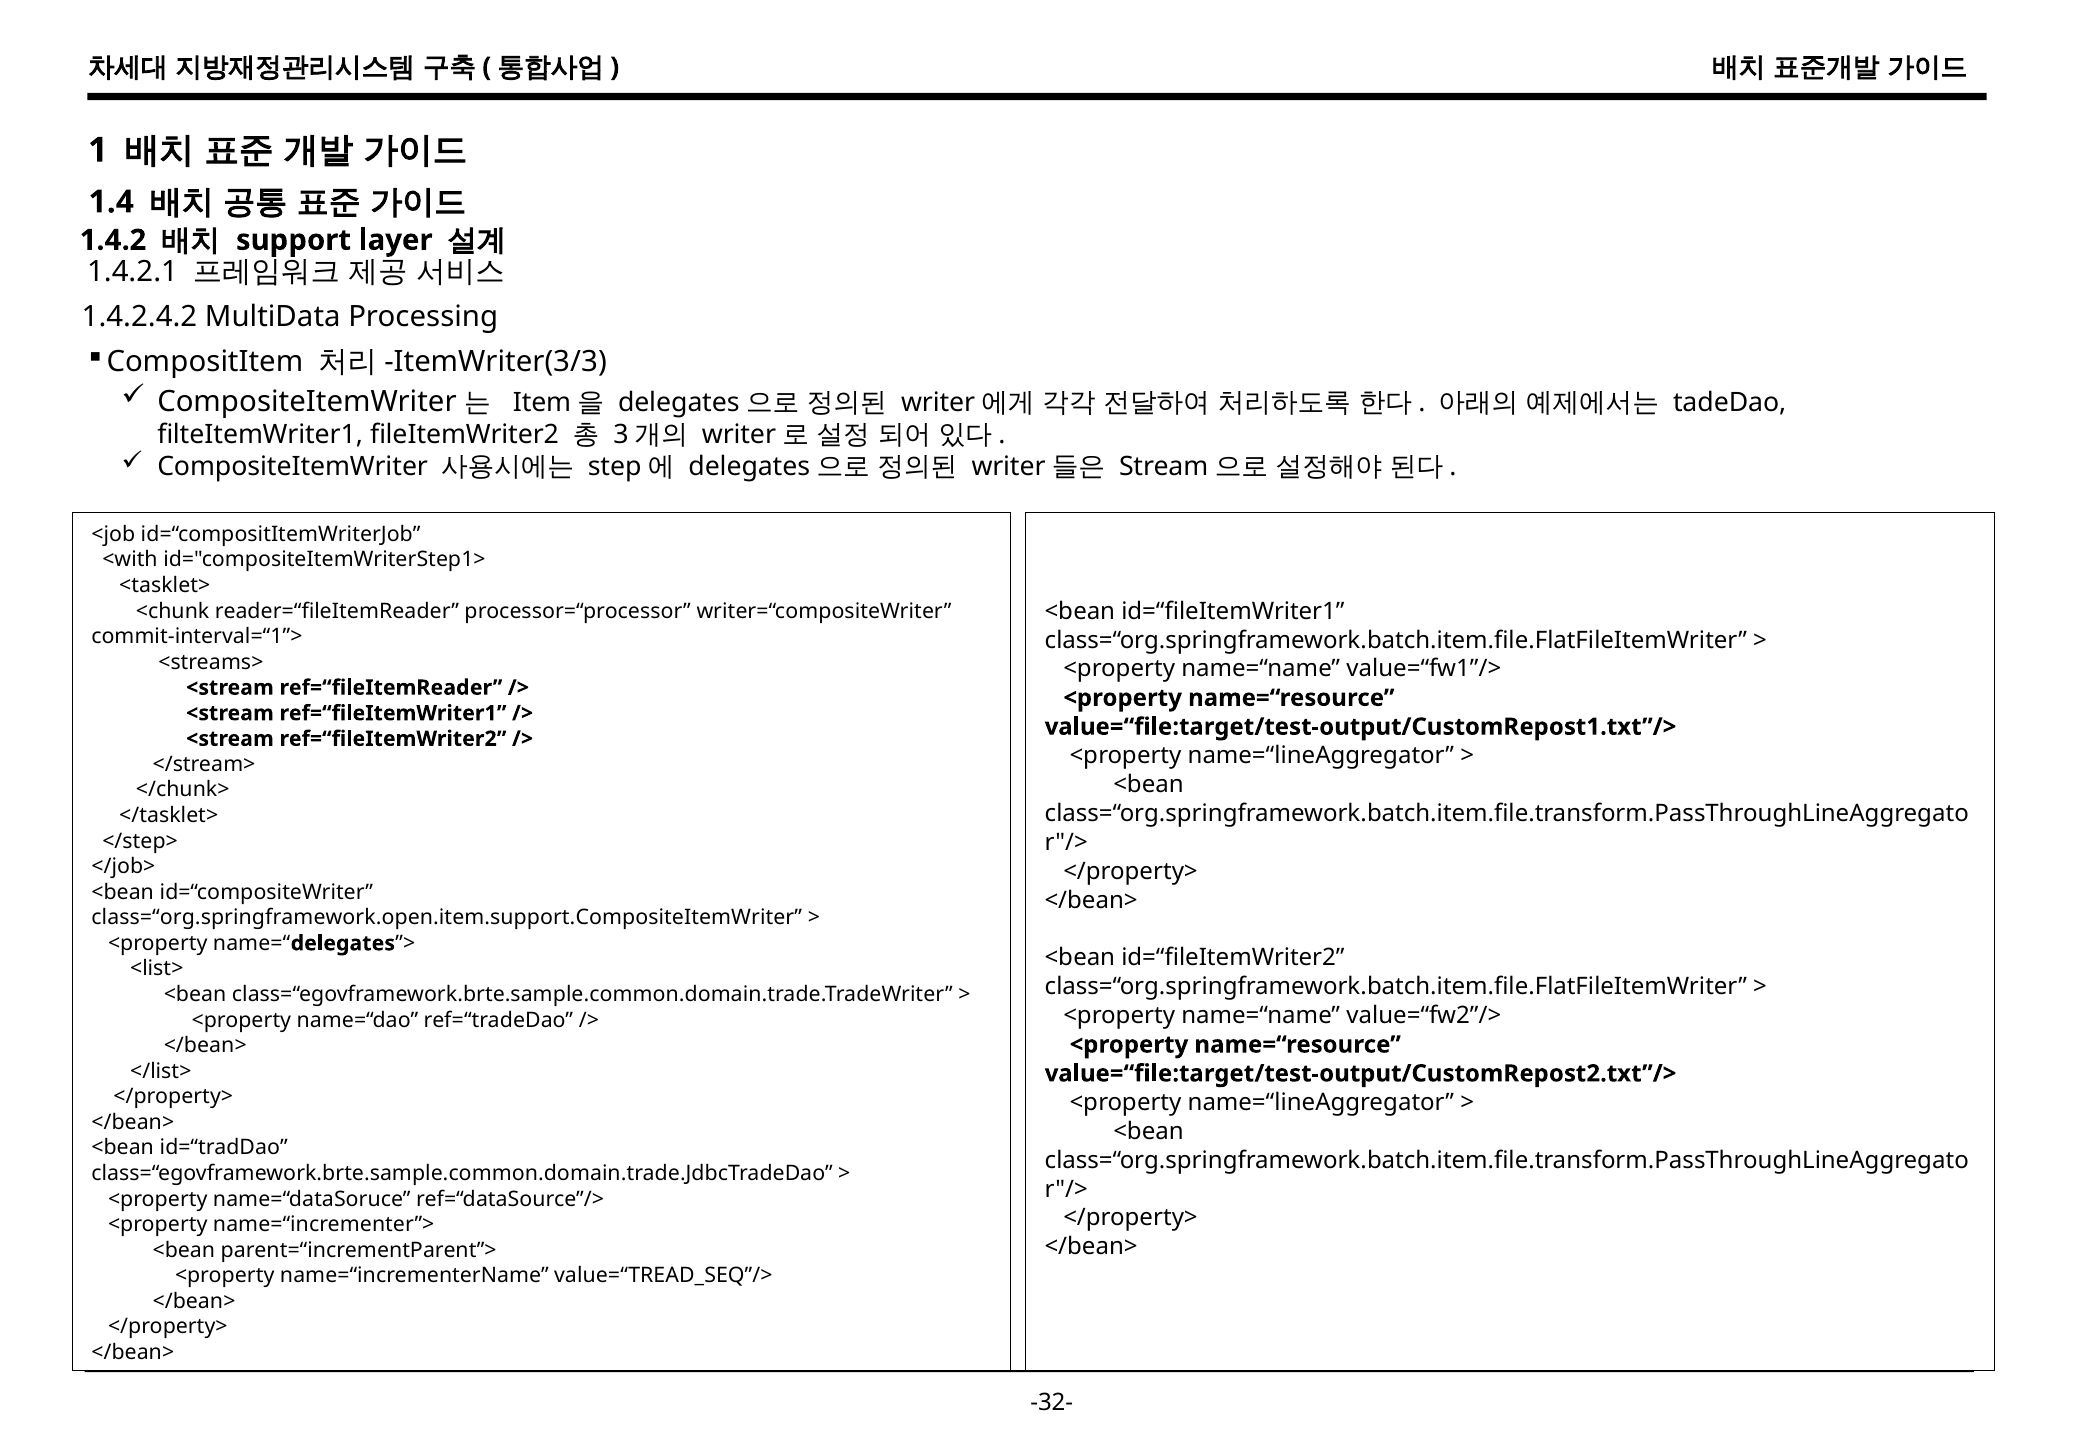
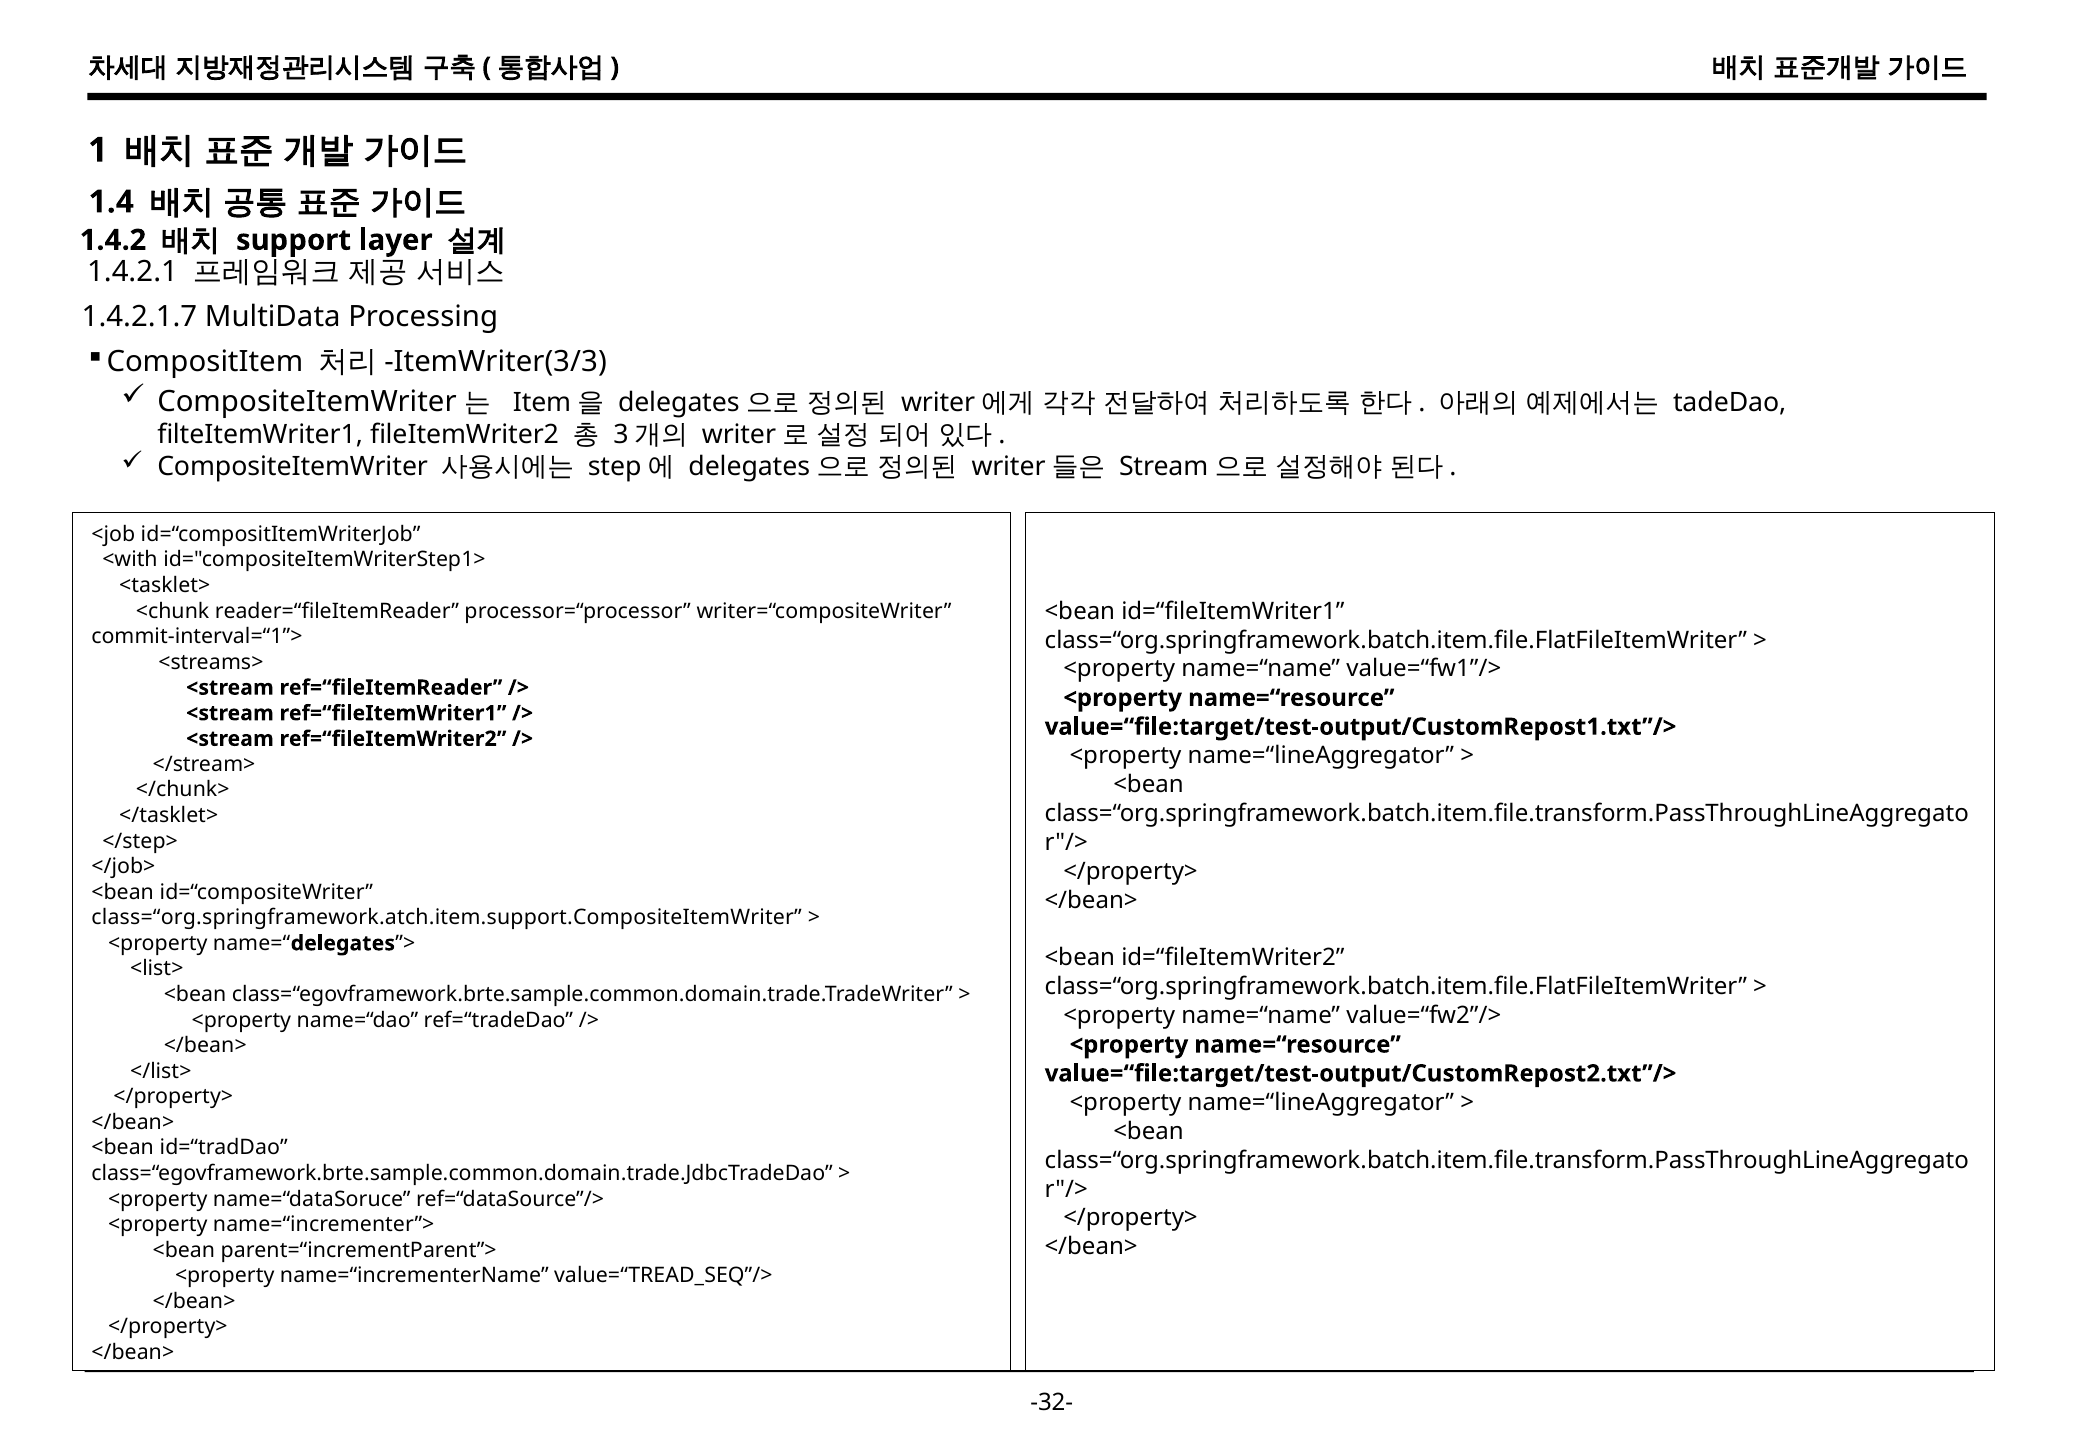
1.4.2.4.2: 1.4.2.4.2 -> 1.4.2.1.7 (139, 316)
class=“org.springframework.open.item.support.CompositeItemWriter: class=“org.springframework.open.item.support.CompositeItemWriter -> class=“org.springframework.atch.item.support.CompositeItemWriter (447, 918)
